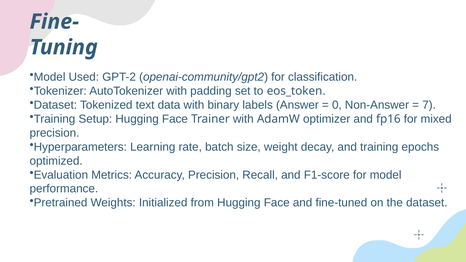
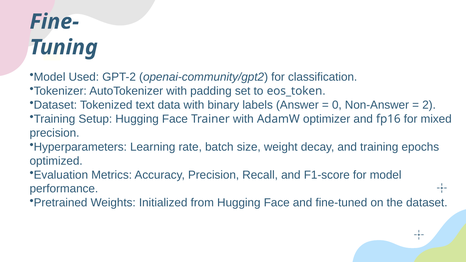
7: 7 -> 2 (429, 105)
